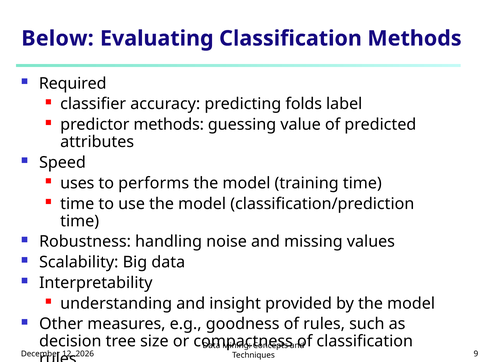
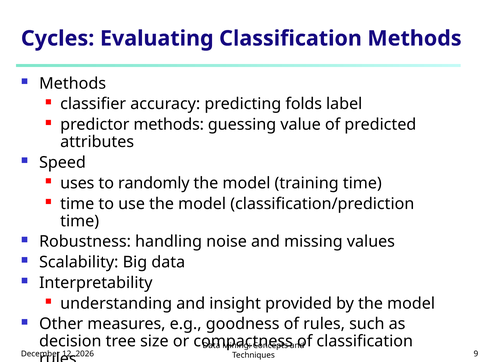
Below: Below -> Cycles (58, 38)
Required: Required -> Methods (73, 83)
performs: performs -> randomly (154, 183)
